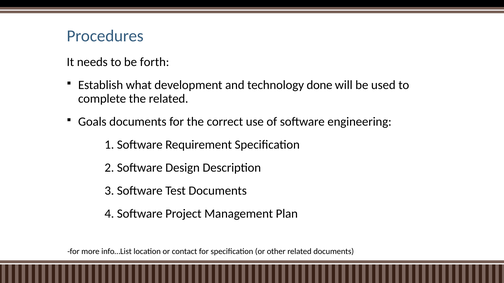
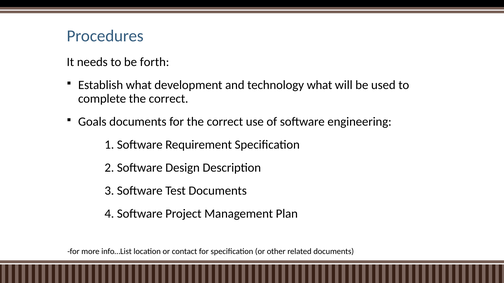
technology done: done -> what (320, 85)
complete the related: related -> correct (169, 99)
